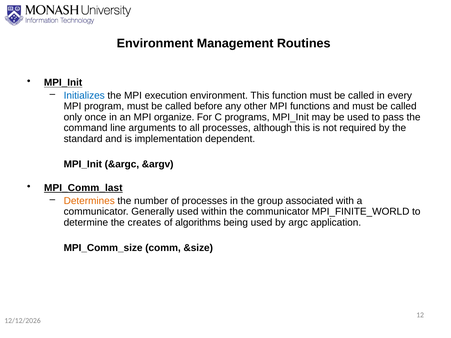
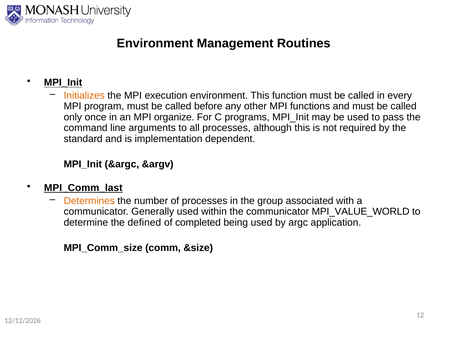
Initializes colour: blue -> orange (84, 96)
MPI_FINITE_WORLD: MPI_FINITE_WORLD -> MPI_VALUE_WORLD (361, 212)
creates: creates -> defined (144, 223)
algorithms: algorithms -> completed (198, 223)
